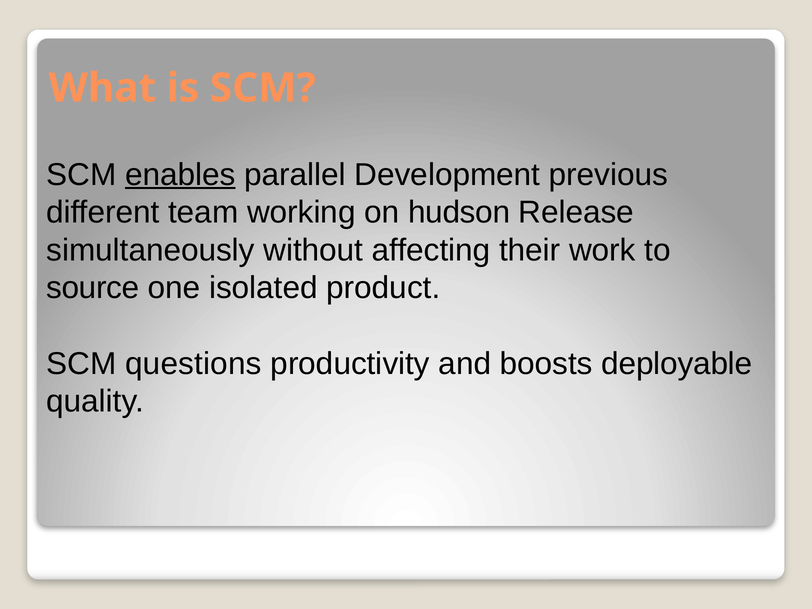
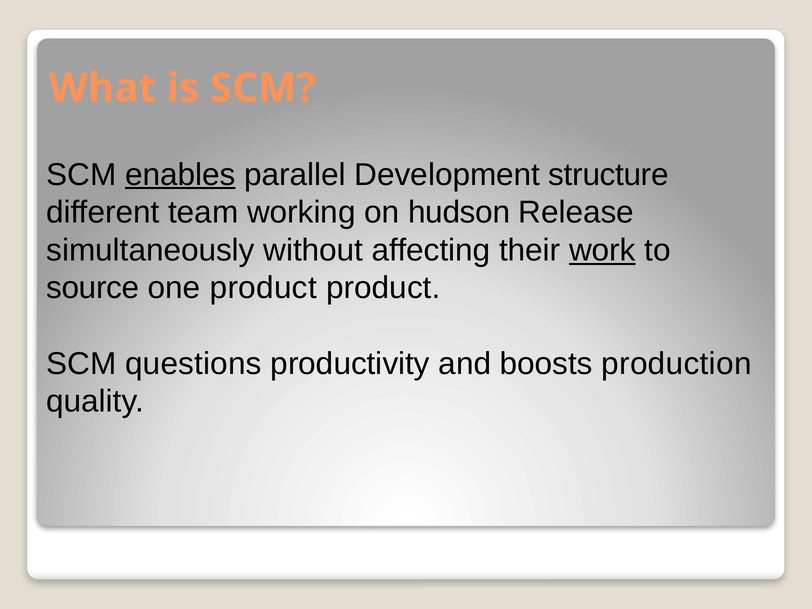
previous: previous -> structure (609, 175)
work underline: none -> present (602, 250)
one isolated: isolated -> product (263, 288)
deployable: deployable -> production (677, 364)
